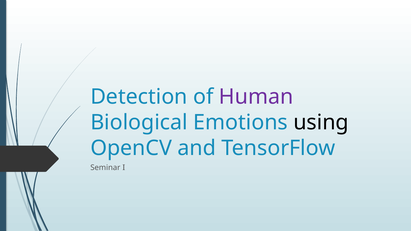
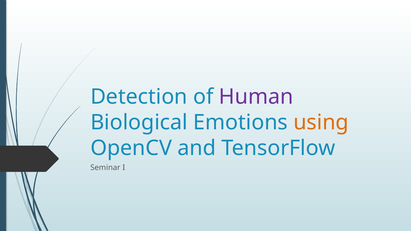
using colour: black -> orange (321, 122)
